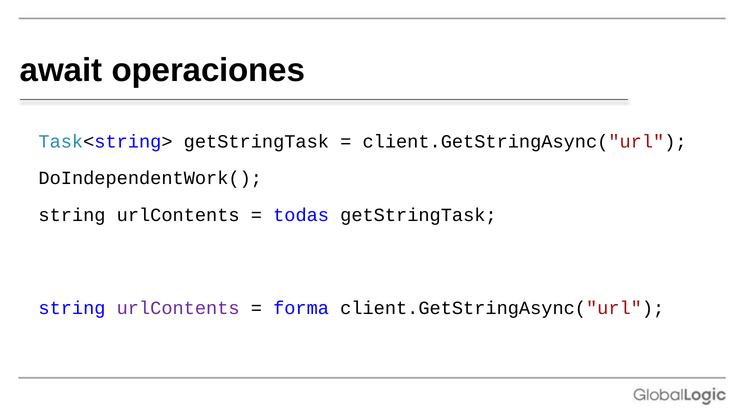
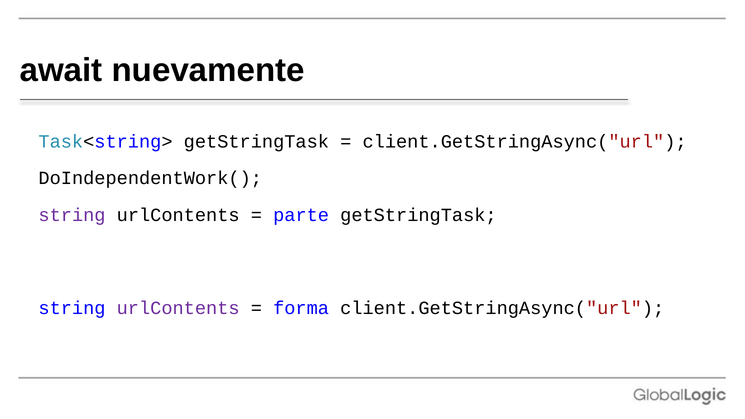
operaciones: operaciones -> nuevamente (208, 70)
string colour: black -> purple (72, 215)
todas: todas -> parte (301, 215)
